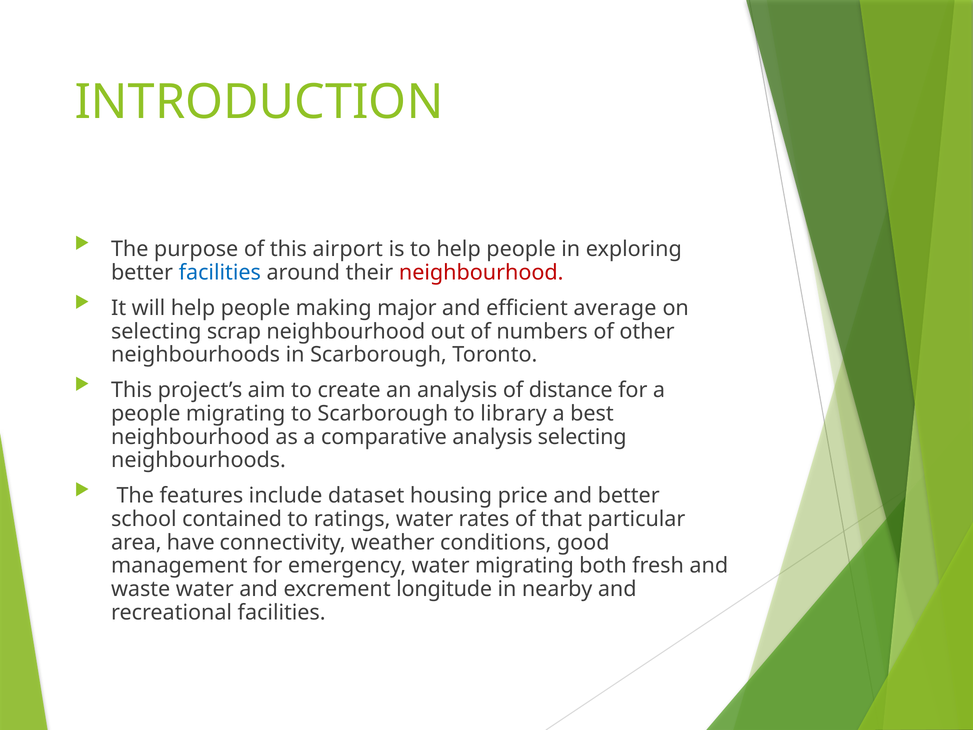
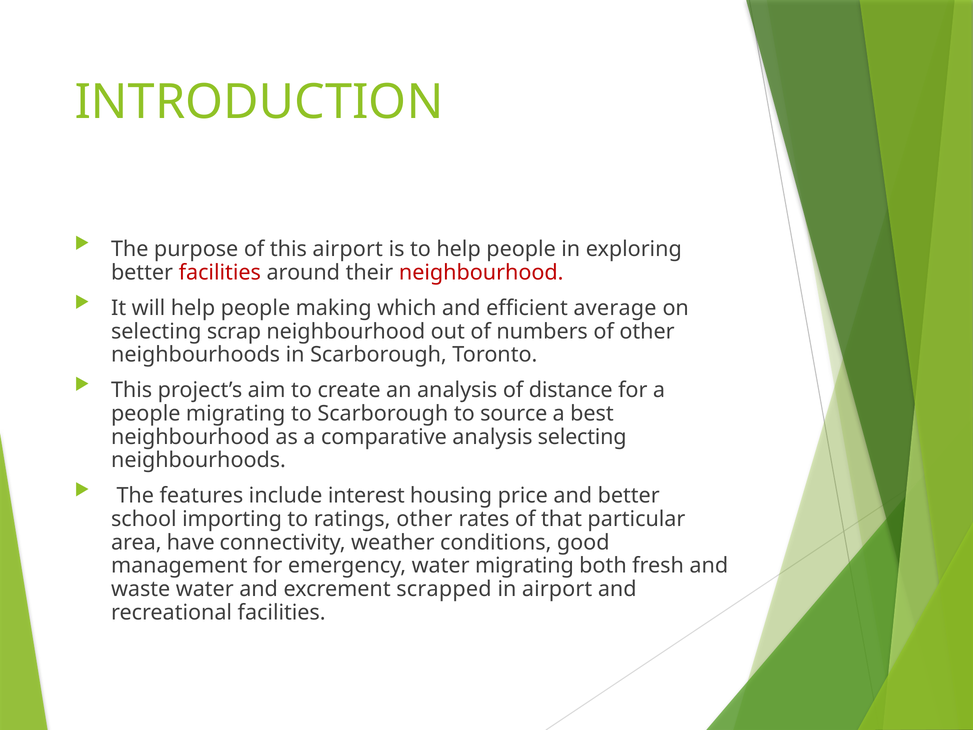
facilities colour: blue -> red (220, 273)
major: major -> which (407, 308)
library: library -> source (514, 414)
dataset: dataset -> interest (366, 496)
contained: contained -> importing (232, 519)
ratings water: water -> other (424, 519)
longitude: longitude -> scrapped (444, 589)
in nearby: nearby -> airport (557, 589)
